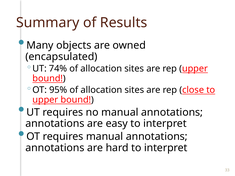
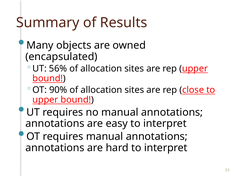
74%: 74% -> 56% (58, 69)
95%: 95% -> 90% (58, 90)
